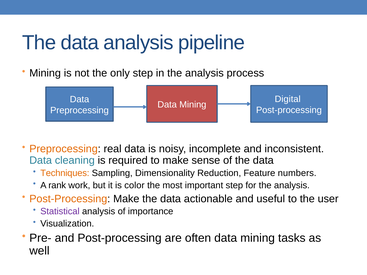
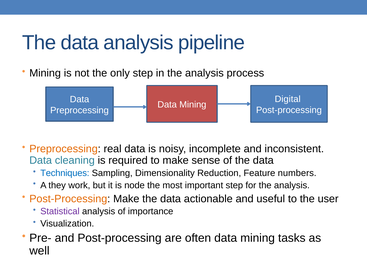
Techniques colour: orange -> blue (65, 173)
rank: rank -> they (57, 185)
color: color -> node (135, 185)
